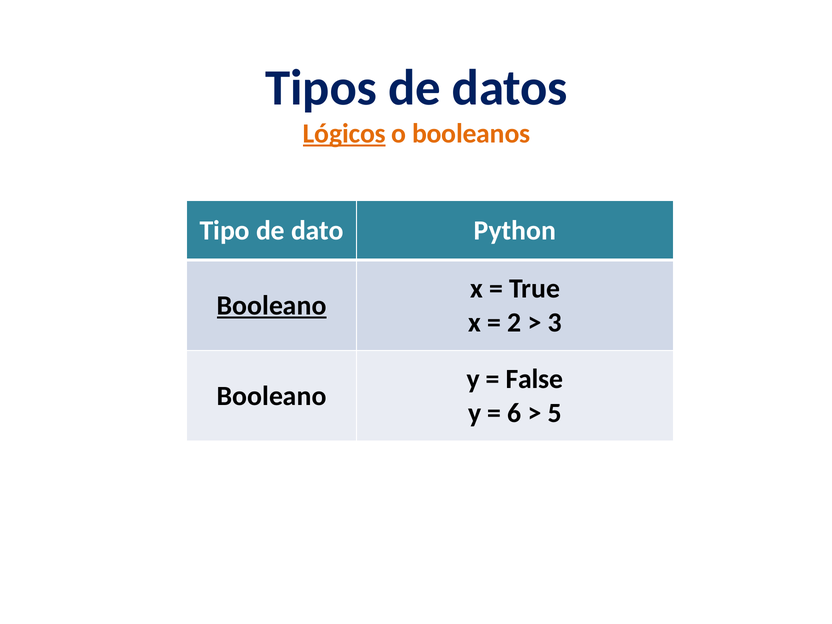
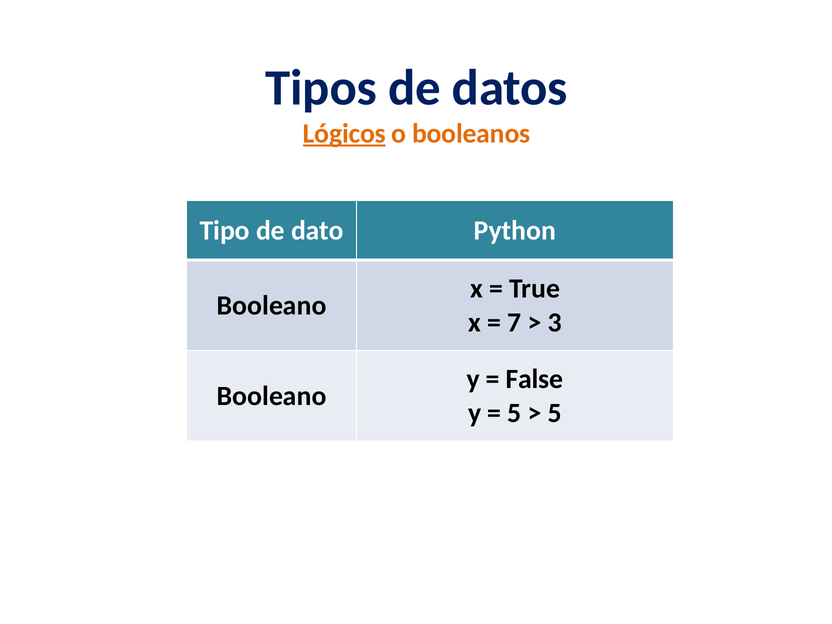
Booleano underline: present -> none (272, 306)
2: 2 -> 7 (514, 322)
6: 6 -> 5 (514, 413)
